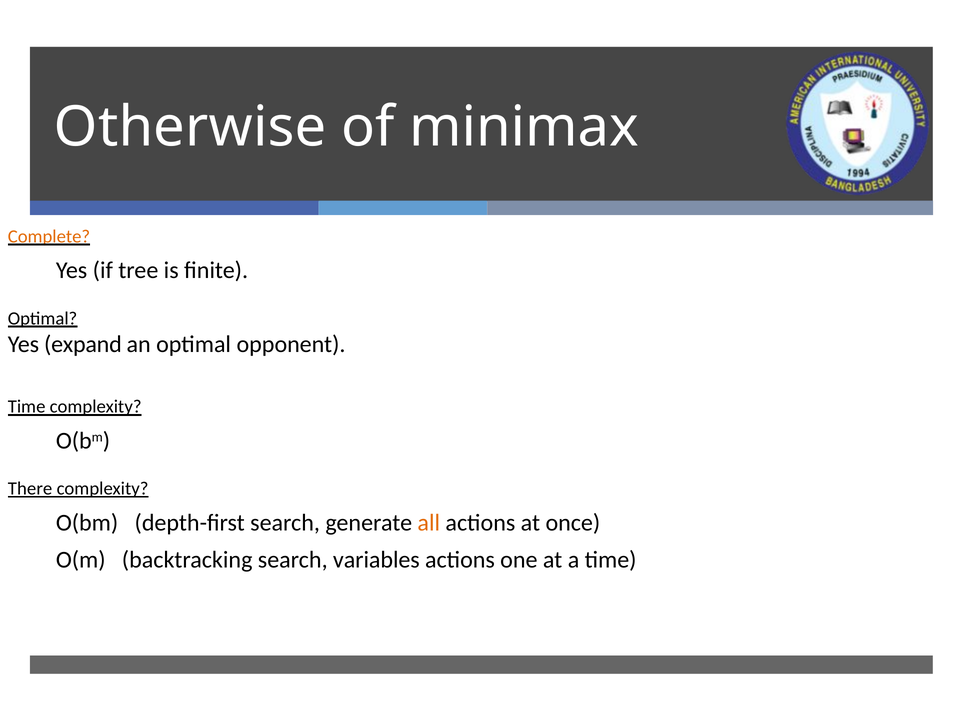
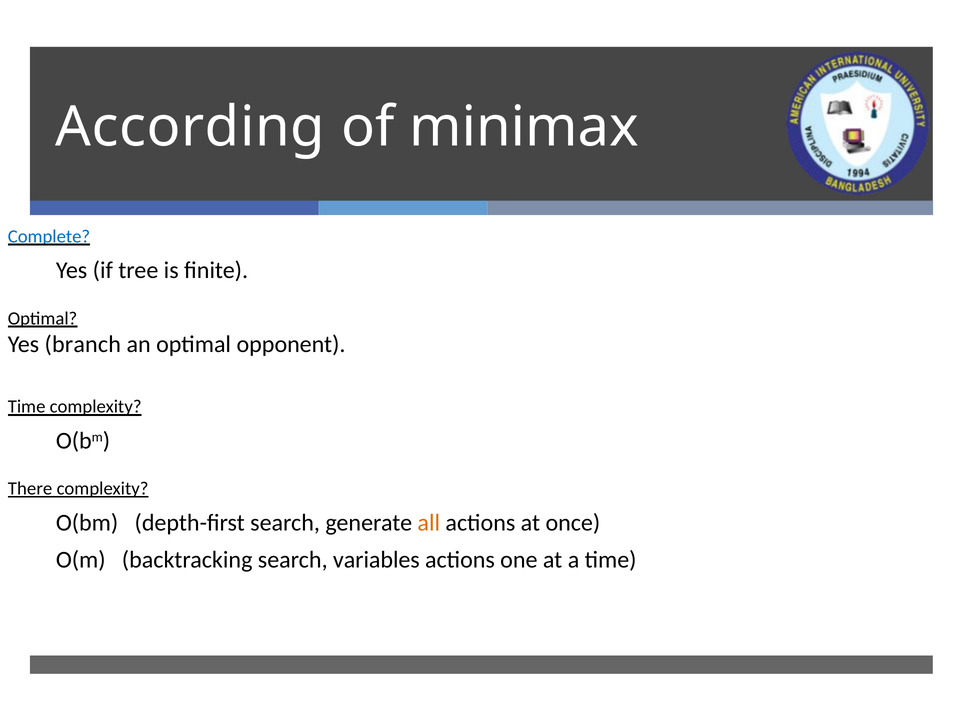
Otherwise: Otherwise -> According (190, 127)
Complete colour: orange -> blue (49, 237)
expand: expand -> branch (83, 345)
